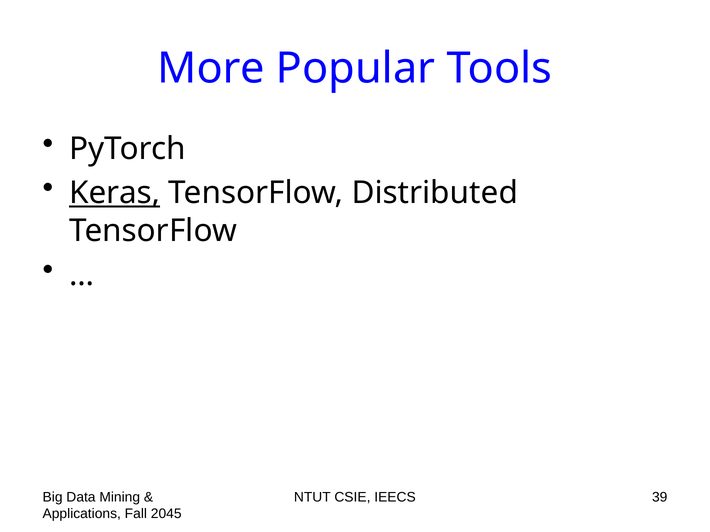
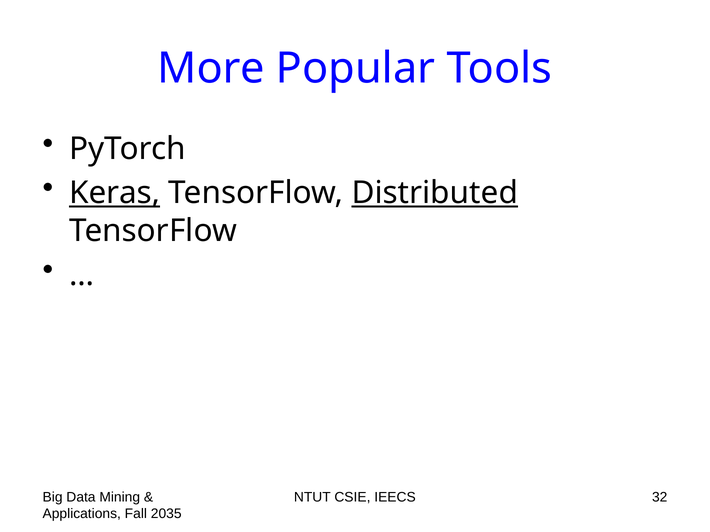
Distributed underline: none -> present (435, 193)
39: 39 -> 32 (660, 498)
2045: 2045 -> 2035 (166, 514)
